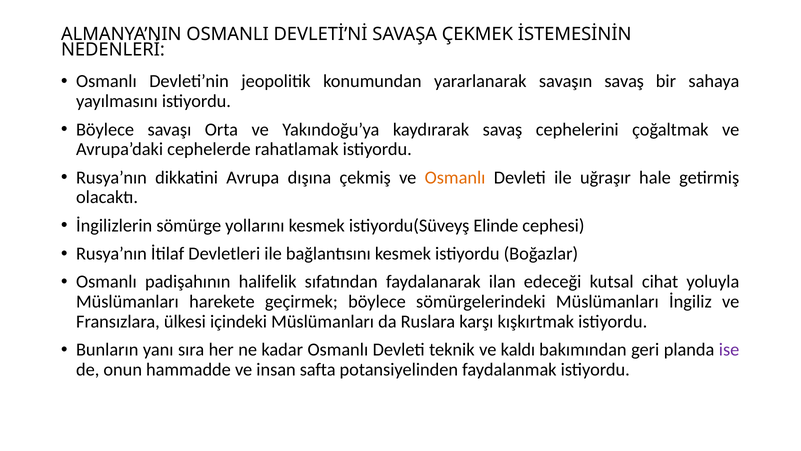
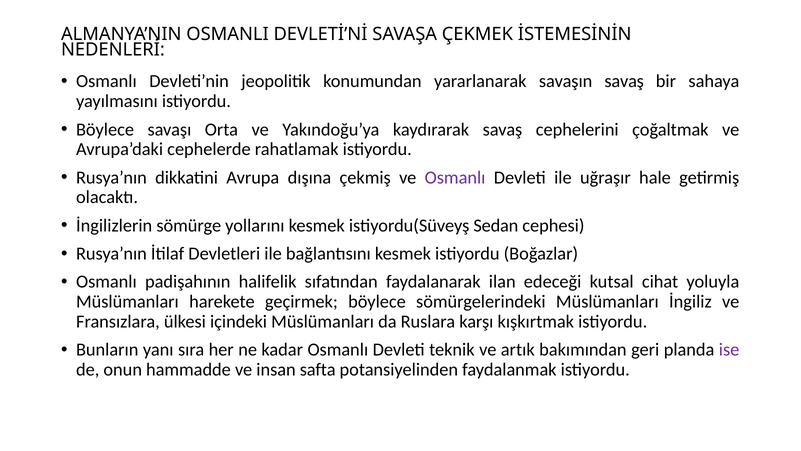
Osmanlı colour: orange -> purple (455, 177)
Elinde: Elinde -> Sedan (496, 225)
kaldı: kaldı -> artık (518, 349)
